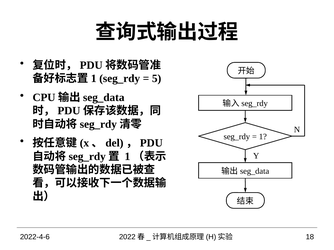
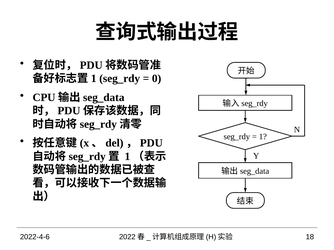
5: 5 -> 0 (157, 79)
